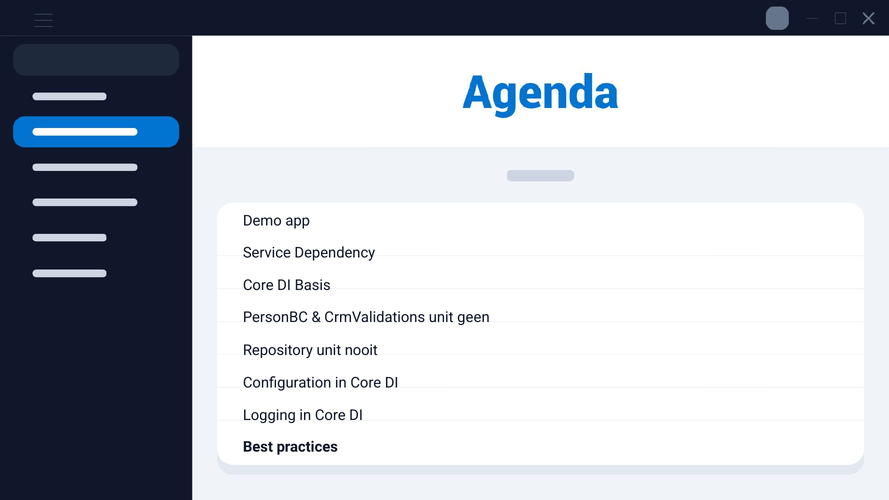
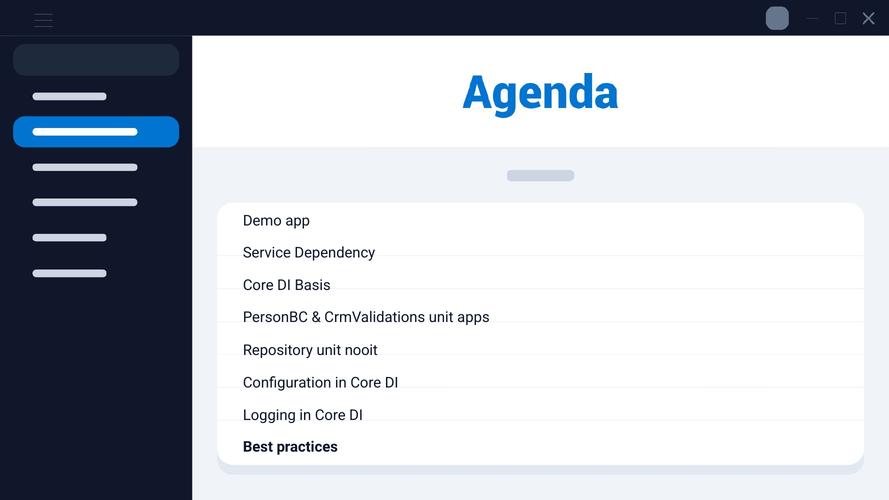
geen: geen -> apps (473, 317)
